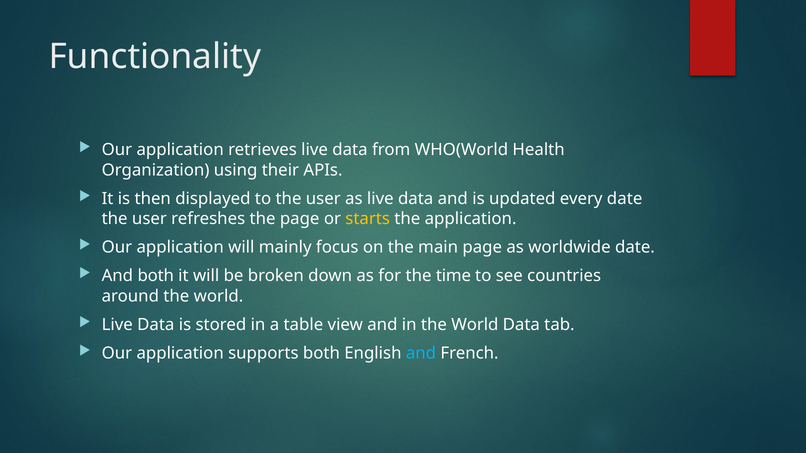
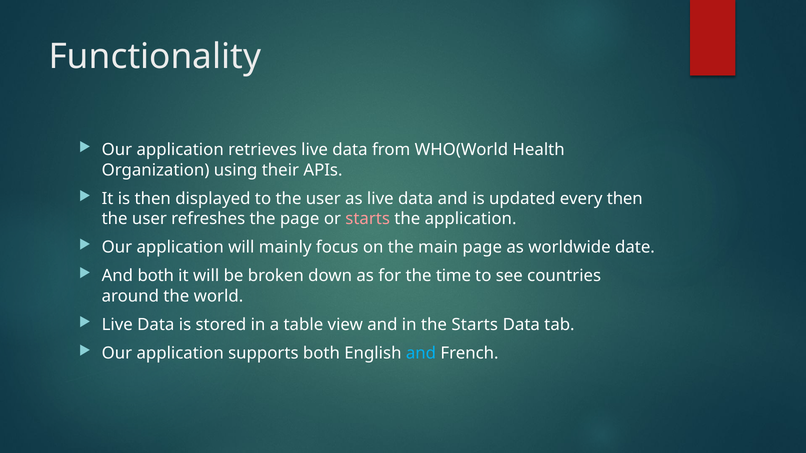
every date: date -> then (625, 199)
starts colour: yellow -> pink (368, 219)
in the World: World -> Starts (475, 325)
